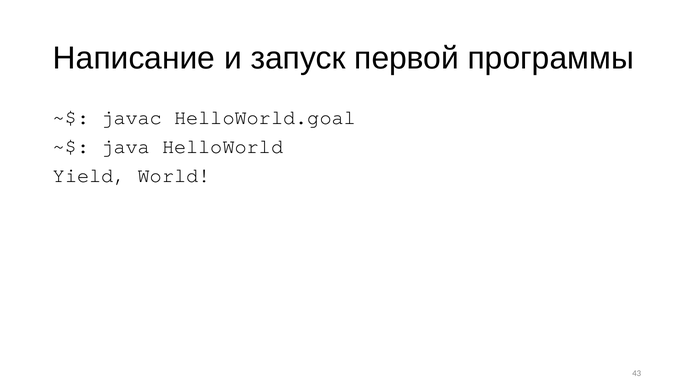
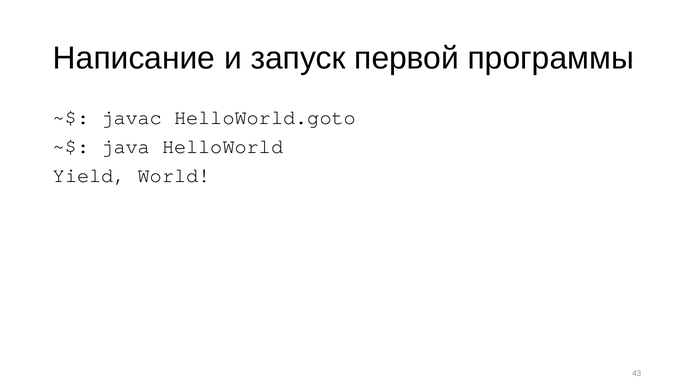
HelloWorld.goal: HelloWorld.goal -> HelloWorld.goto (265, 117)
